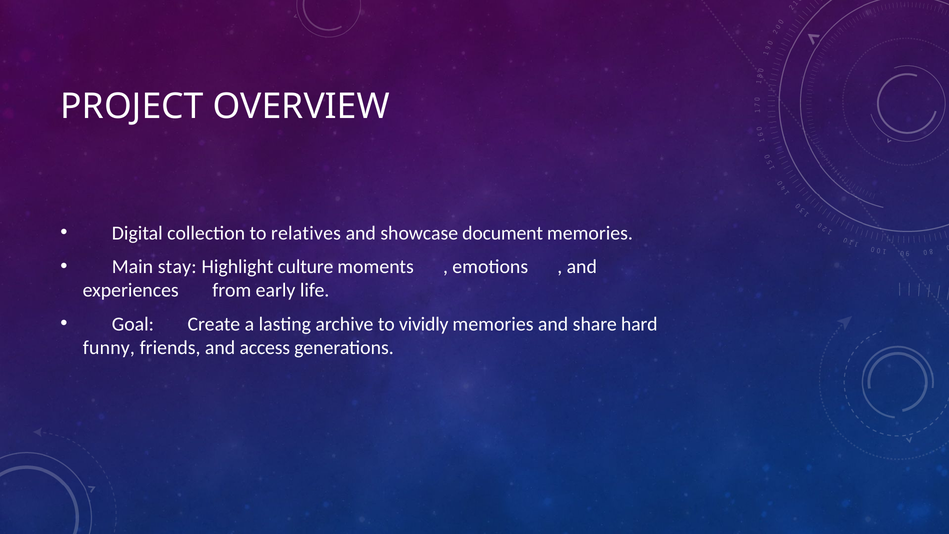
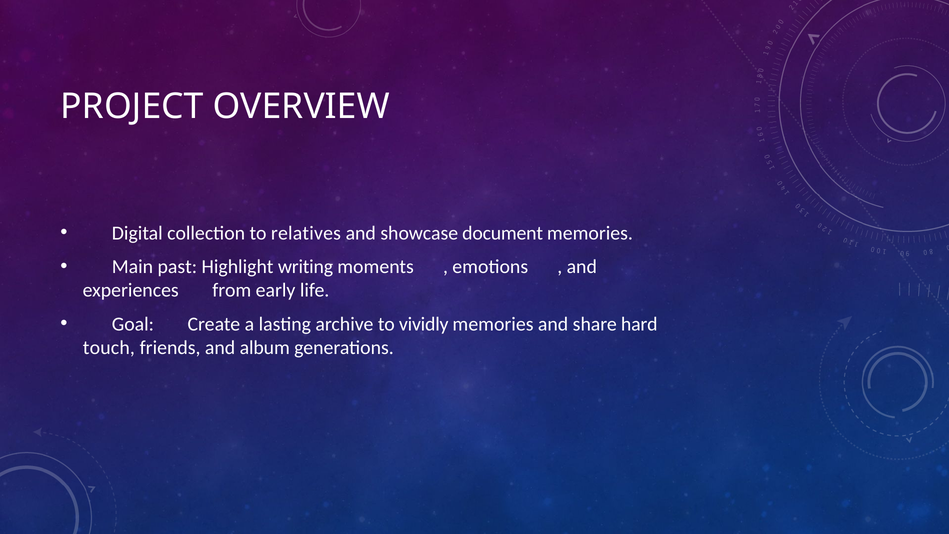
stay: stay -> past (177, 267)
culture: culture -> writing (305, 267)
funny: funny -> touch (109, 348)
access: access -> album (265, 348)
